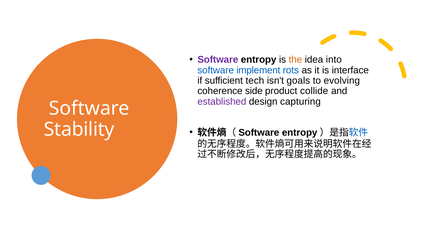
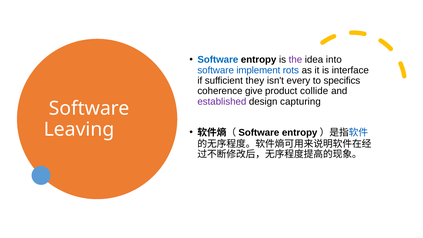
Software colour: purple -> blue (218, 60)
the colour: orange -> purple (295, 60)
tech: tech -> they (255, 81)
goals: goals -> every (298, 81)
evolving: evolving -> specifics (342, 81)
side: side -> give (254, 91)
Stability: Stability -> Leaving (79, 129)
